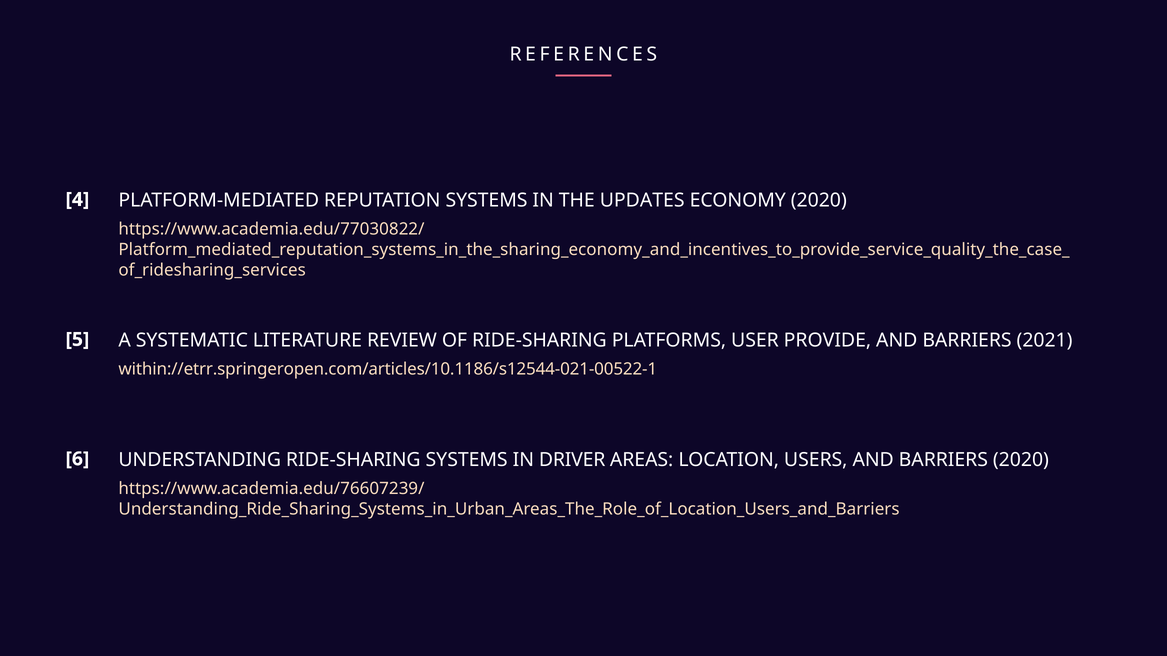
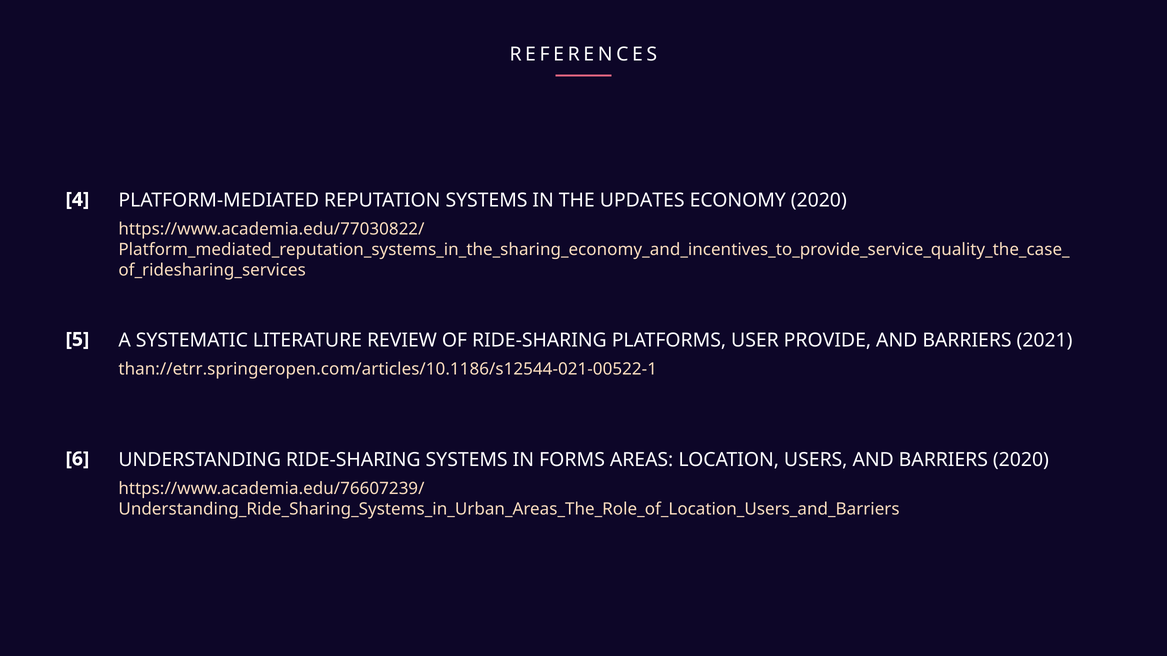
within://etrr.springeropen.com/articles/10.1186/s12544-021-00522-1: within://etrr.springeropen.com/articles/10.1186/s12544-021-00522-1 -> than://etrr.springeropen.com/articles/10.1186/s12544-021-00522-1 (388, 370)
DRIVER: DRIVER -> FORMS (572, 460)
